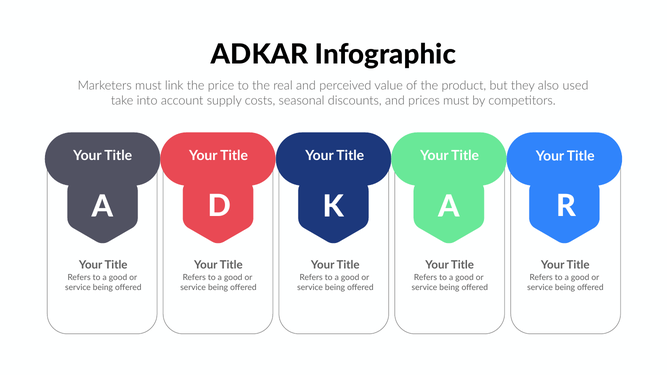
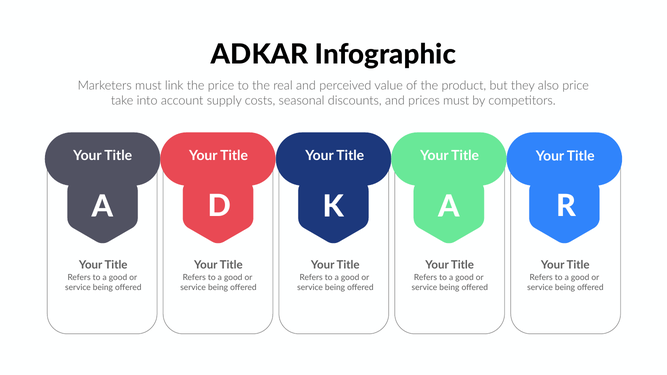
also used: used -> price (576, 86)
